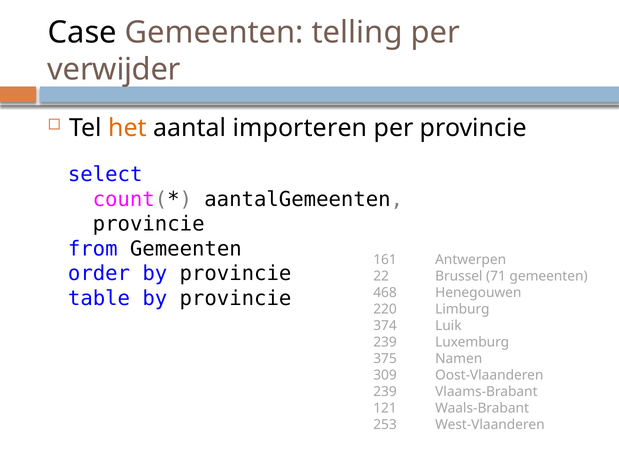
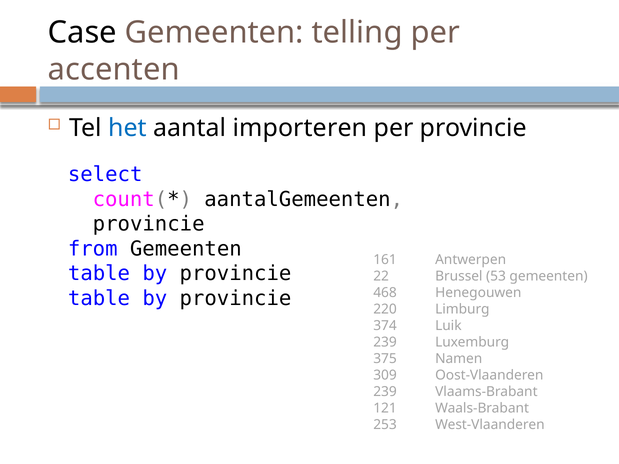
verwijder: verwijder -> accenten (114, 70)
het colour: orange -> blue (128, 128)
order: order -> table (99, 274)
71: 71 -> 53 (496, 276)
